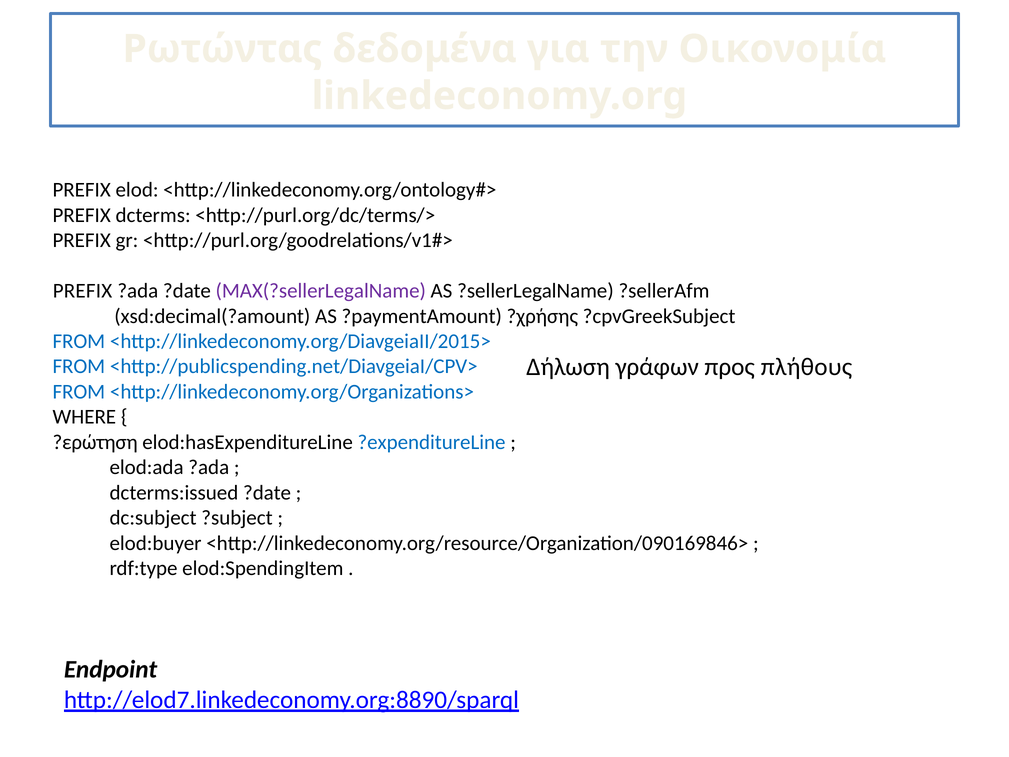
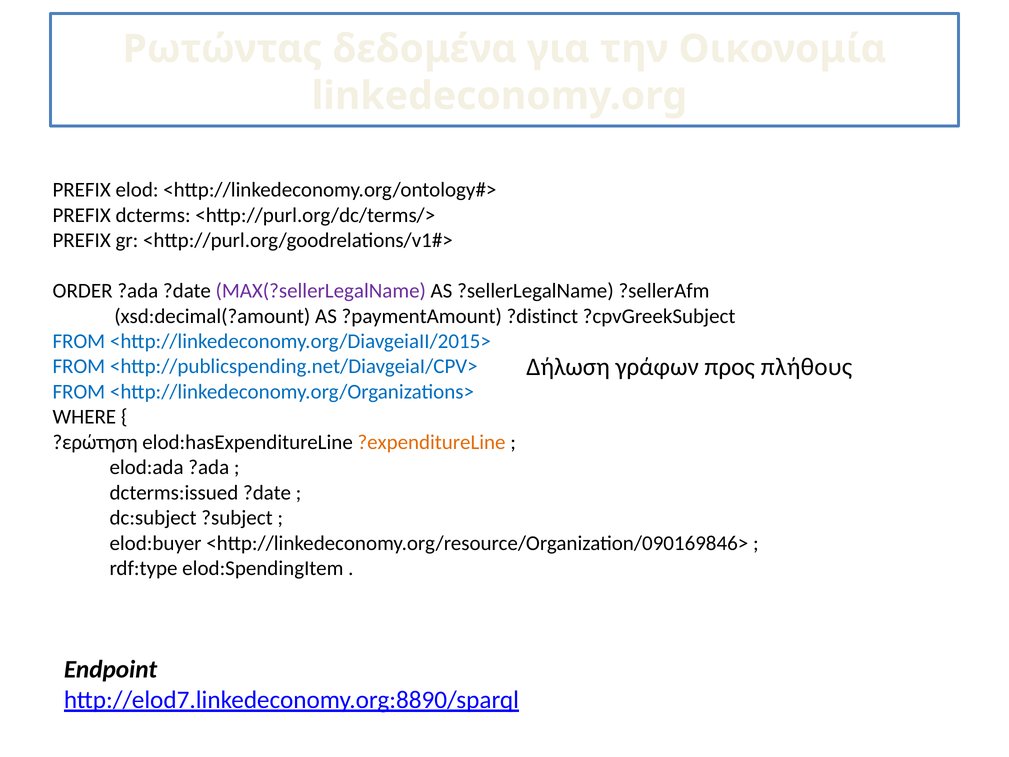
PREFIX: PREFIX -> ORDER (83, 291)
?χρήσης: ?χρήσης -> ?distinct (542, 316)
?expenditureLine colour: blue -> orange (432, 442)
